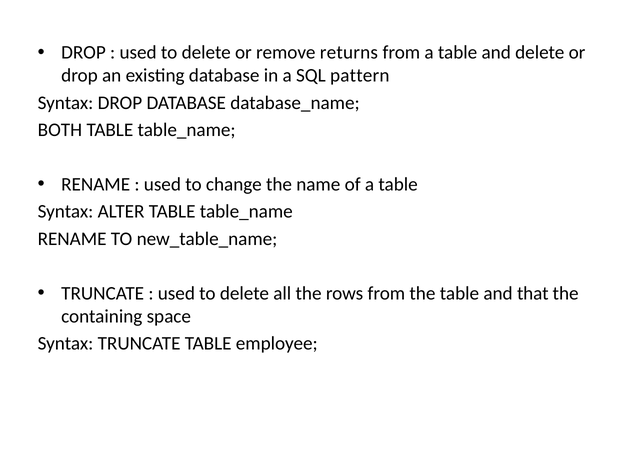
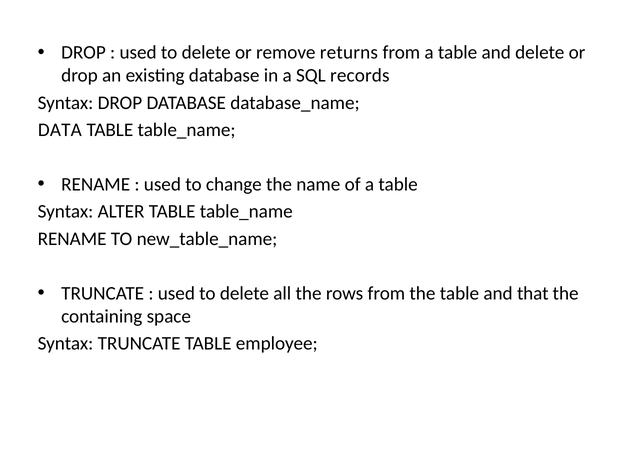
pattern: pattern -> records (360, 76)
BOTH: BOTH -> DATA (60, 130)
